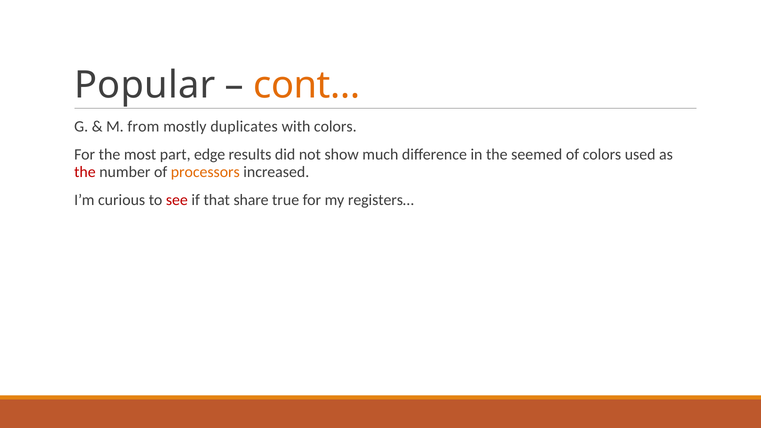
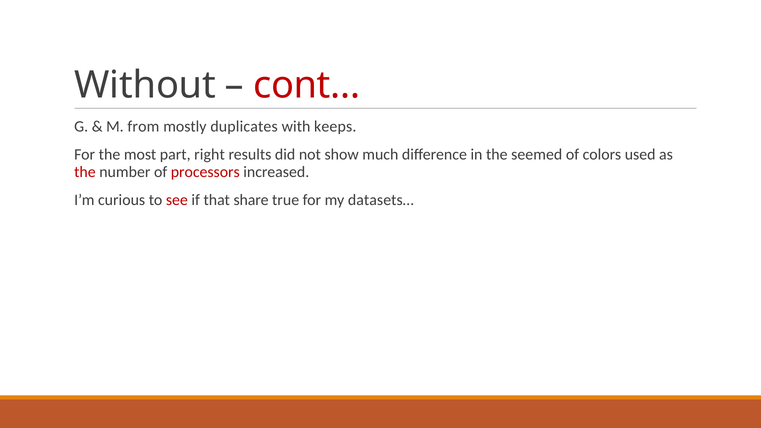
Popular: Popular -> Without (145, 85)
cont… colour: orange -> red (307, 85)
with colors: colors -> keeps (335, 127)
edge: edge -> right (209, 155)
processors colour: orange -> red (205, 172)
registers…: registers… -> datasets… (381, 200)
